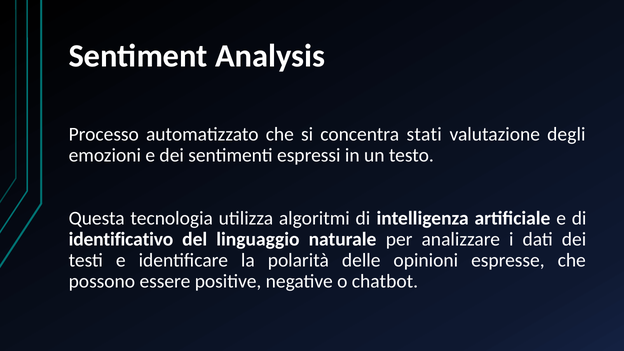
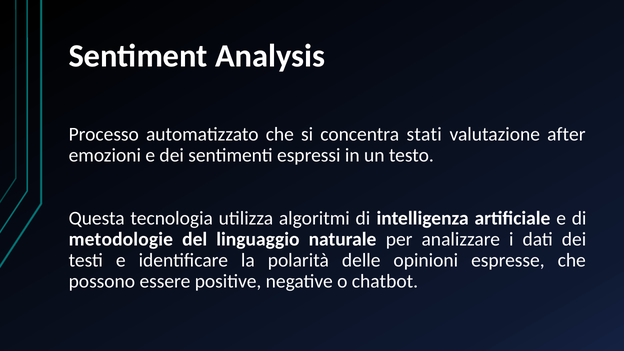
degli: degli -> after (566, 134)
identificativo: identificativo -> metodologie (121, 239)
